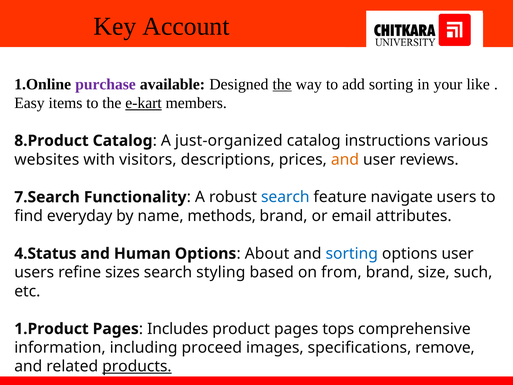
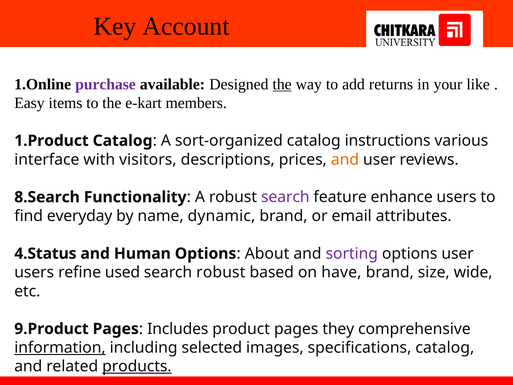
add sorting: sorting -> returns (391, 84)
e-kart underline: present -> none (144, 103)
8.Product: 8.Product -> 1.Product (51, 141)
just-organized: just-organized -> sort-organized (229, 141)
websites: websites -> interface (47, 159)
7.Search: 7.Search -> 8.Search (47, 197)
search colour: blue -> purple (285, 197)
navigate: navigate -> enhance (402, 197)
methods: methods -> dynamic (221, 216)
sorting colour: blue -> purple (352, 253)
sizes: sizes -> used (122, 272)
search styling: styling -> robust (221, 272)
from: from -> have (341, 272)
such: such -> wide (473, 272)
1.Product: 1.Product -> 9.Product (51, 329)
tops: tops -> they (338, 329)
information underline: none -> present (60, 347)
proceed: proceed -> selected (212, 347)
specifications remove: remove -> catalog (445, 347)
